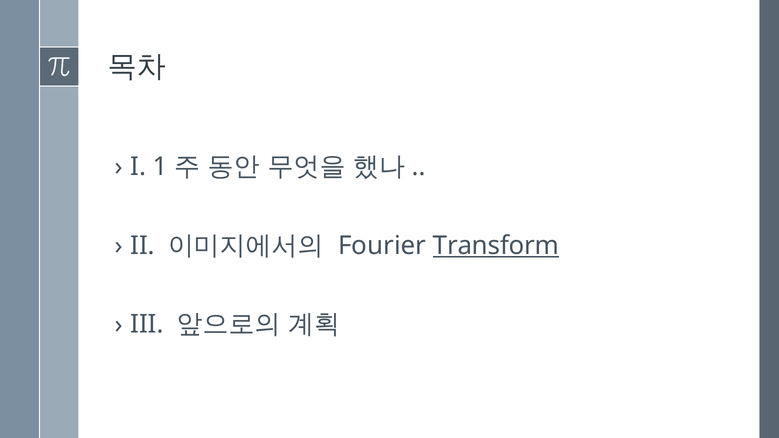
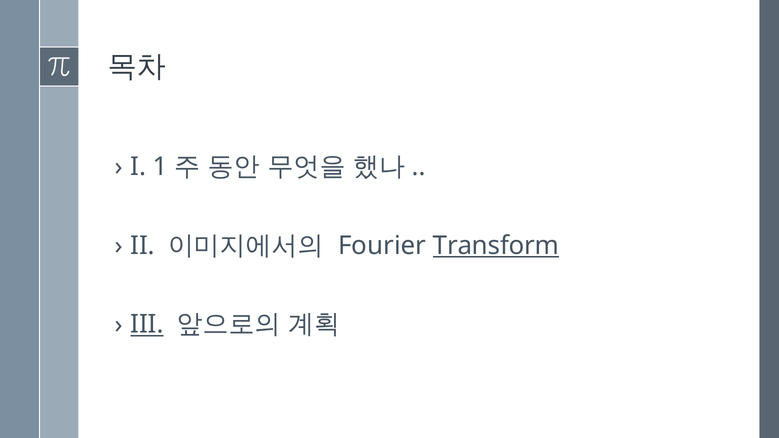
III underline: none -> present (147, 325)
